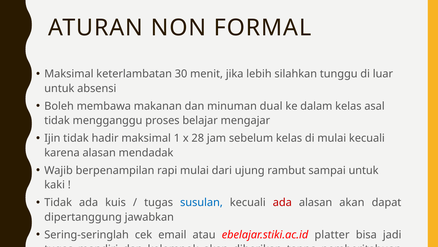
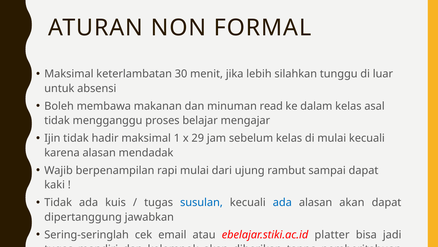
dual: dual -> read (271, 106)
28: 28 -> 29 (198, 138)
sampai untuk: untuk -> dapat (364, 170)
ada colour: red -> blue (282, 202)
